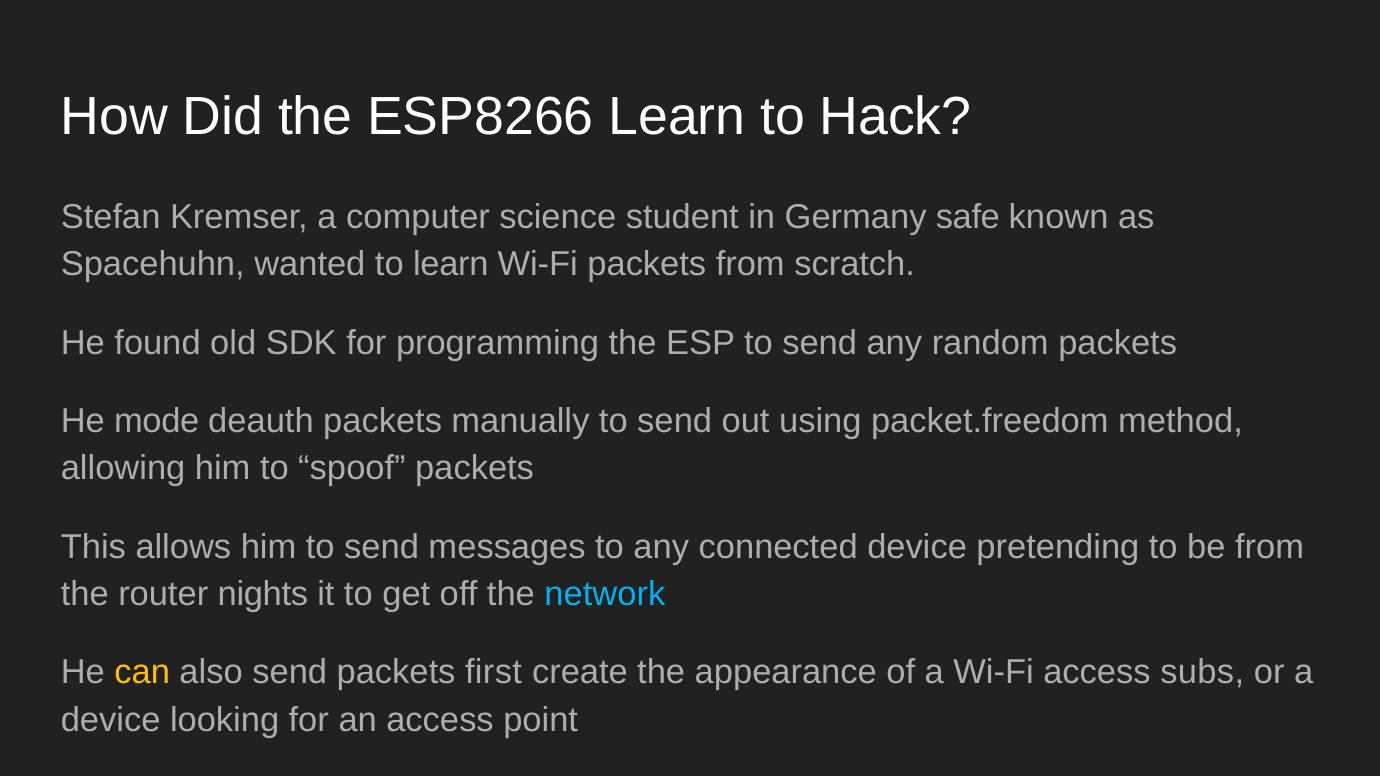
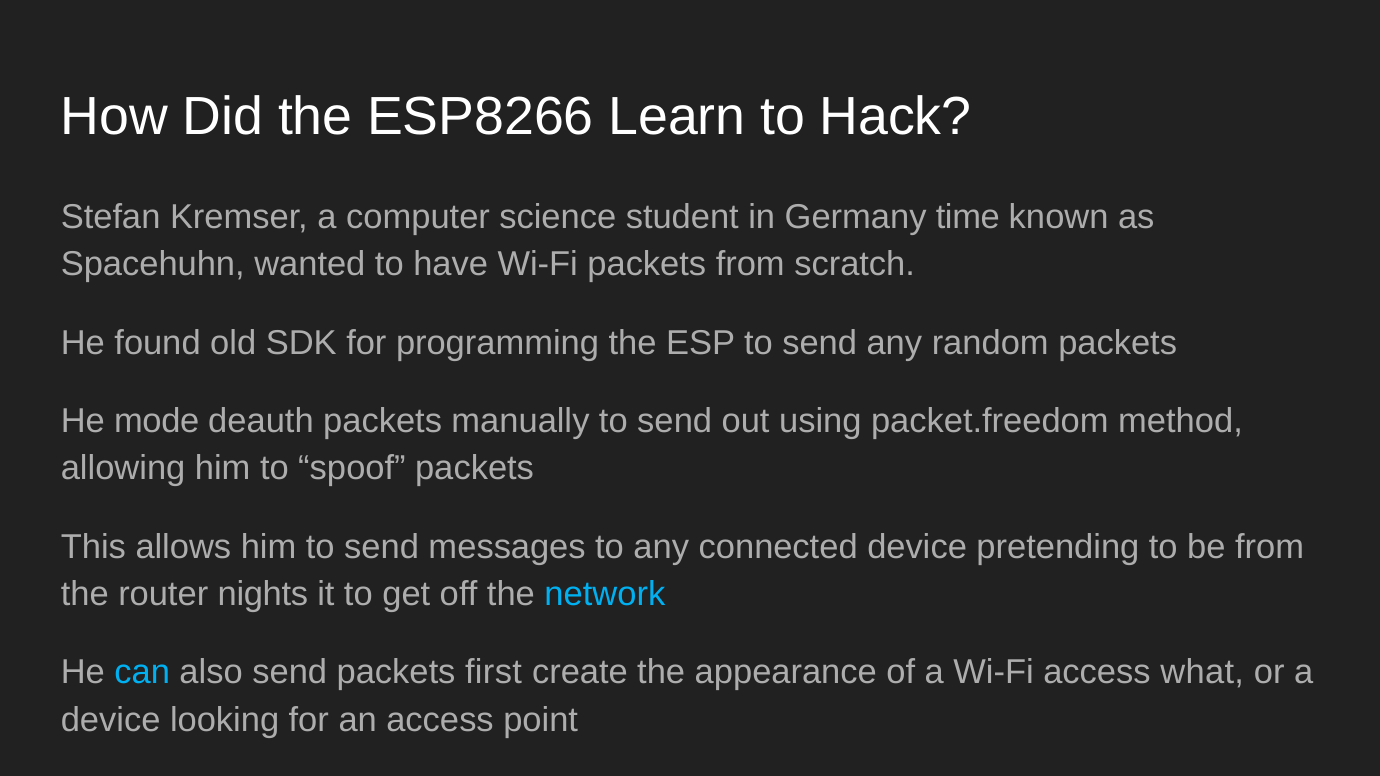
safe: safe -> time (968, 217)
to learn: learn -> have (451, 265)
can colour: yellow -> light blue (142, 673)
subs: subs -> what (1202, 673)
